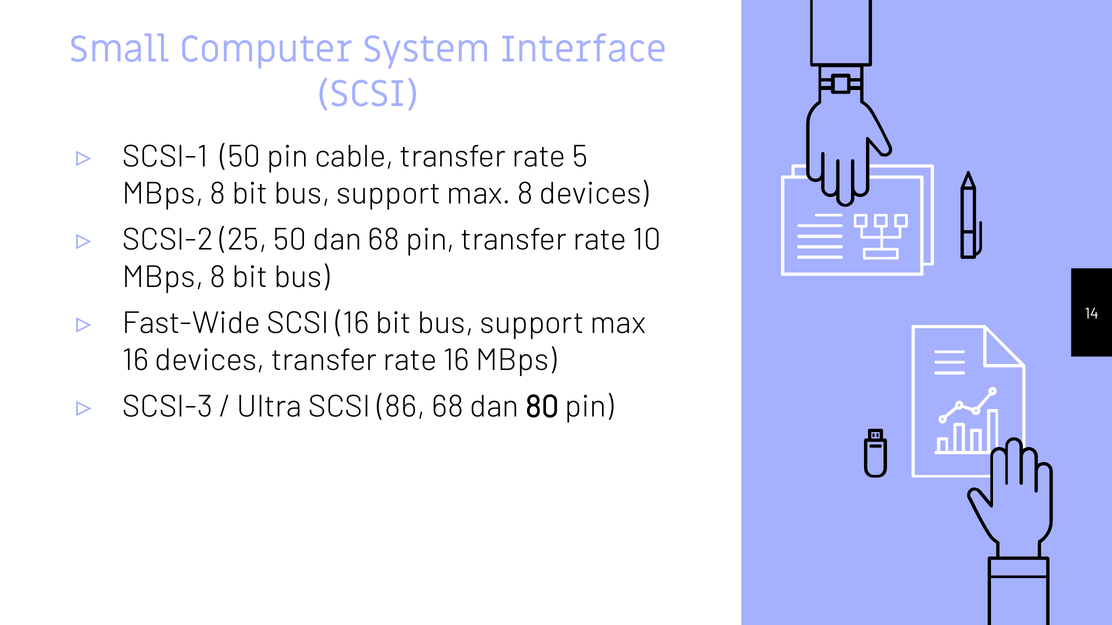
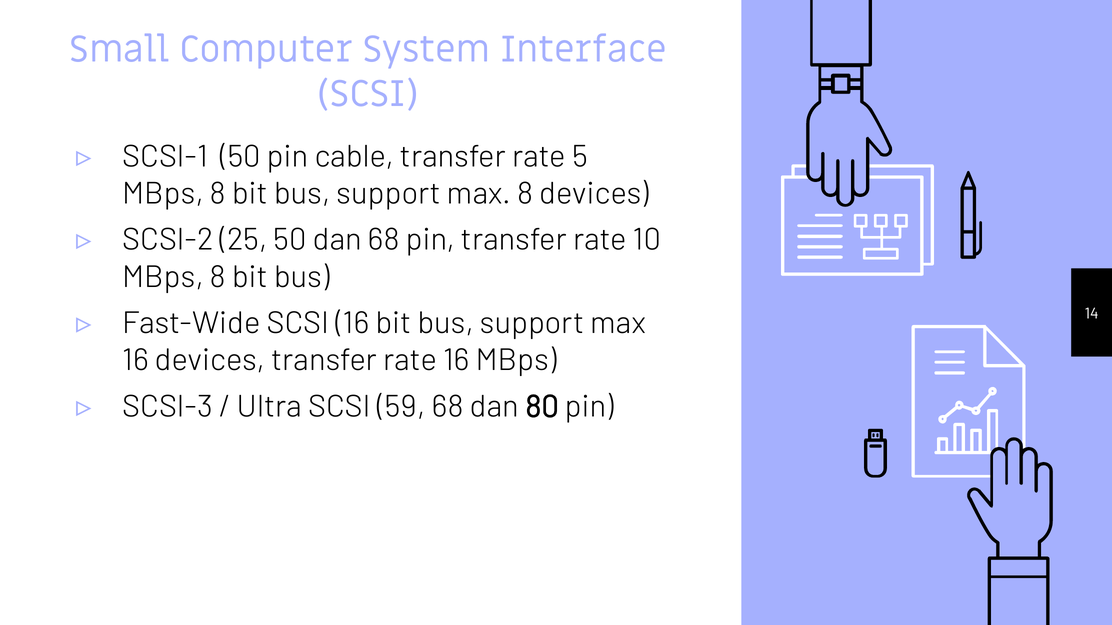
86: 86 -> 59 (401, 407)
